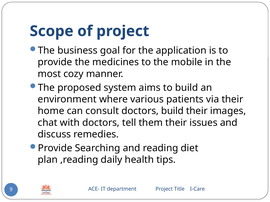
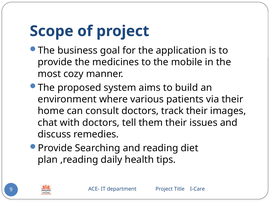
doctors build: build -> track (172, 111)
